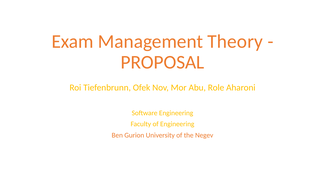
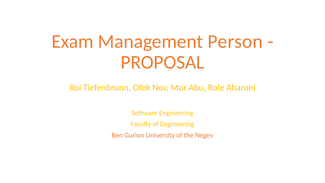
Theory: Theory -> Person (235, 41)
